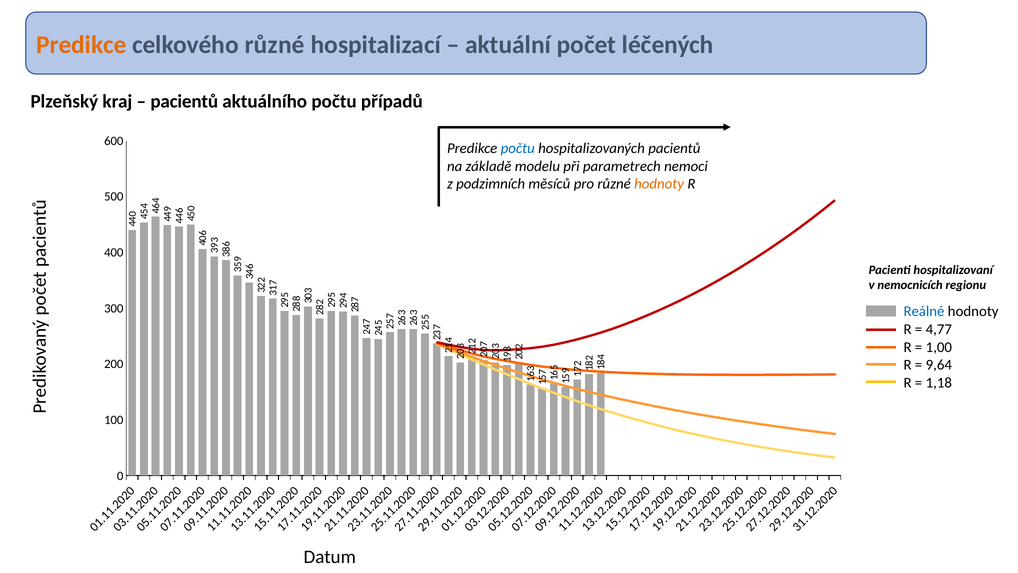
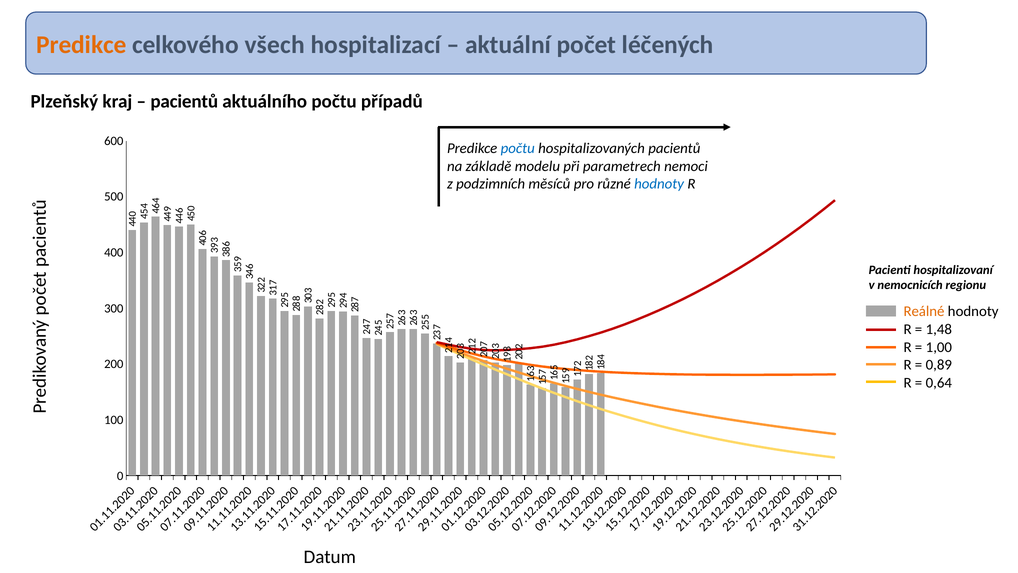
celkového různé: různé -> všech (275, 45)
hodnoty colour: orange -> blue (659, 184)
Reálné colour: blue -> orange (924, 311)
4,77: 4,77 -> 1,48 (939, 329)
9,64: 9,64 -> 0,89 (939, 365)
1,18: 1,18 -> 0,64 (939, 383)
